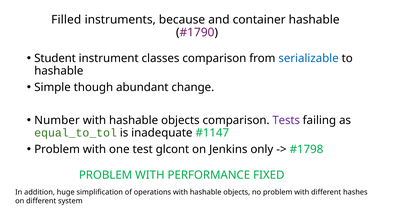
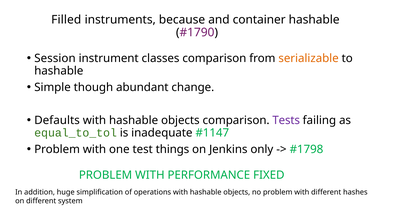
Student: Student -> Session (55, 58)
serializable colour: blue -> orange (309, 58)
Number: Number -> Defaults (57, 120)
glcont: glcont -> things (172, 149)
